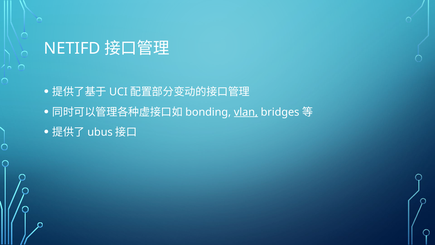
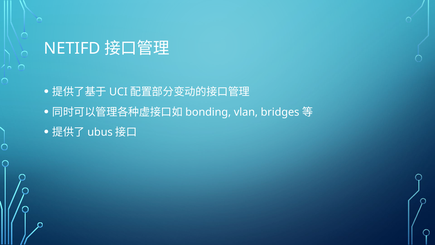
vlan underline: present -> none (246, 112)
